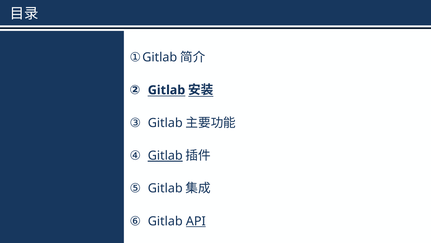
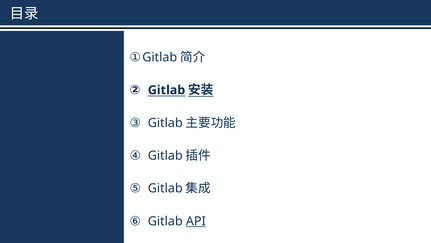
Gitlab underline: present -> none (165, 155)
